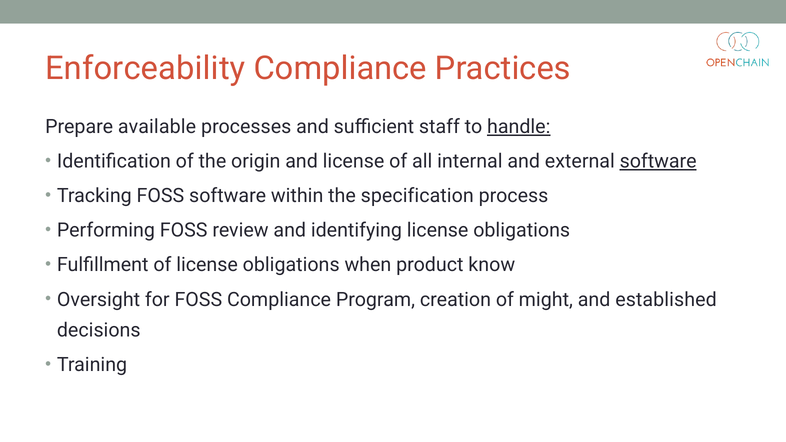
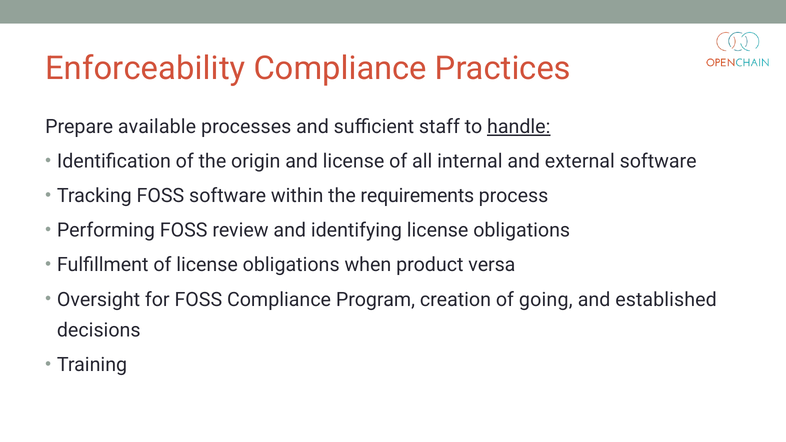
software underline: present -> none (658, 161)
specification: specification -> requirements (417, 196)
know: know -> versa (492, 265)
might: might -> going (546, 300)
